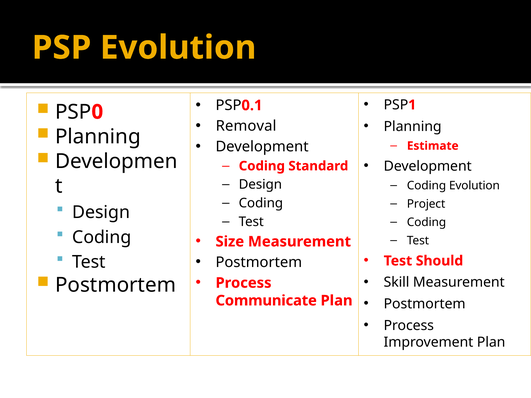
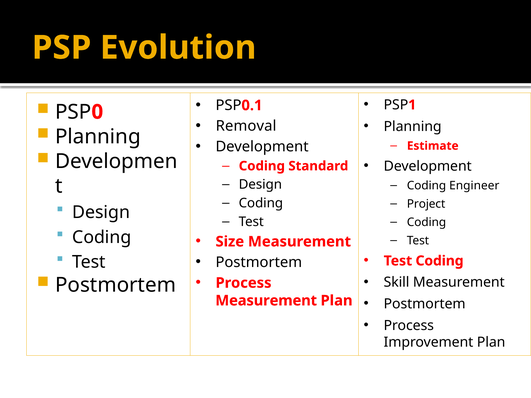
Coding Evolution: Evolution -> Engineer (474, 186)
Test Should: Should -> Coding (440, 261)
Communicate: Communicate -> Measurement (266, 301)
